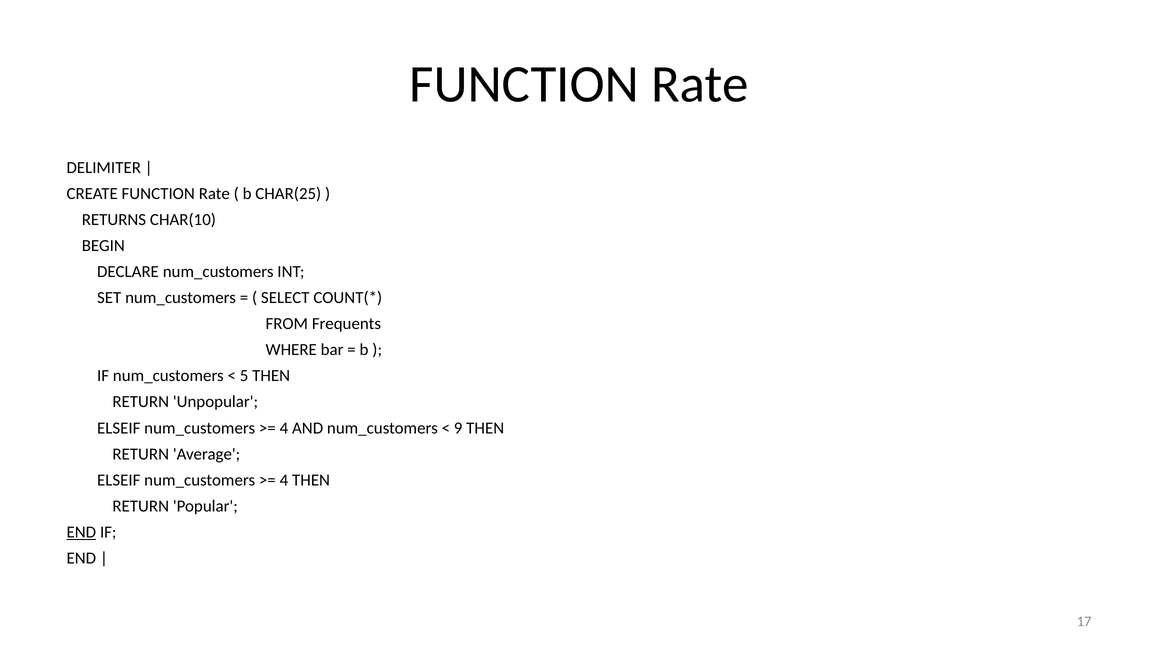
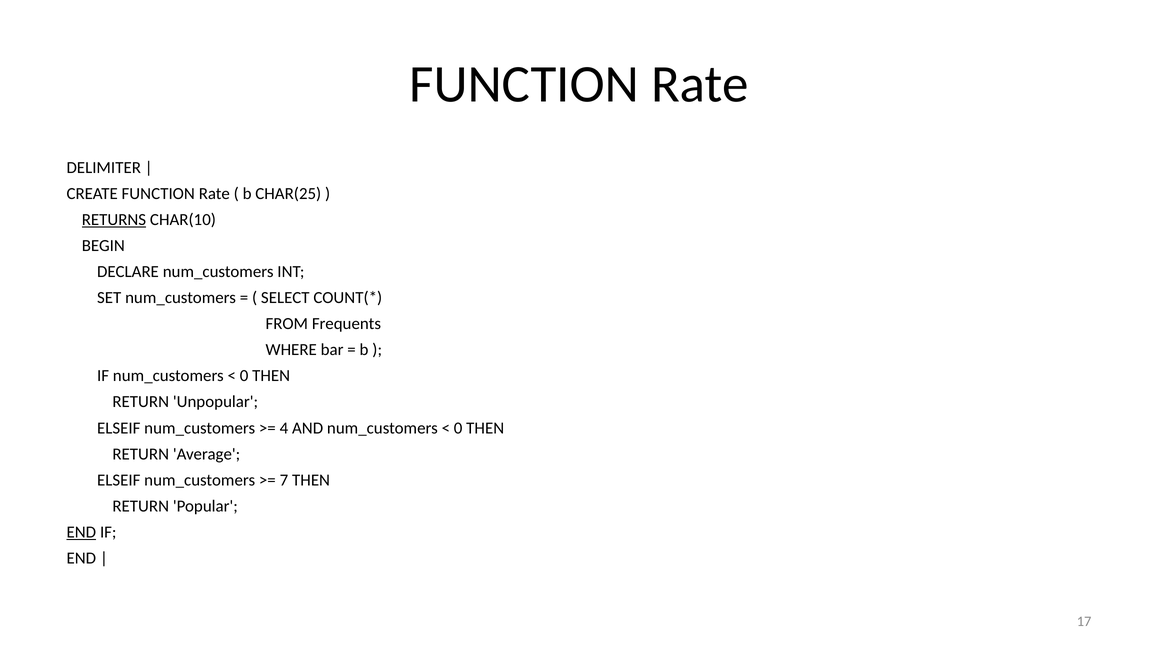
RETURNS underline: none -> present (114, 220)
5: 5 -> 0 (244, 376)
9: 9 -> 0 (458, 428)
4: 4 -> 7 (284, 480)
